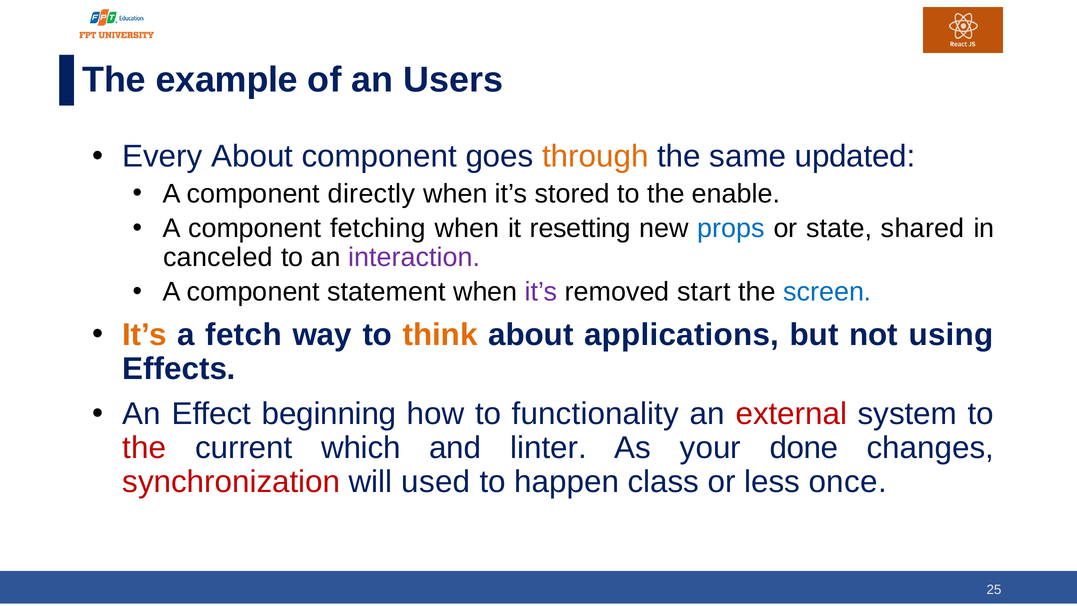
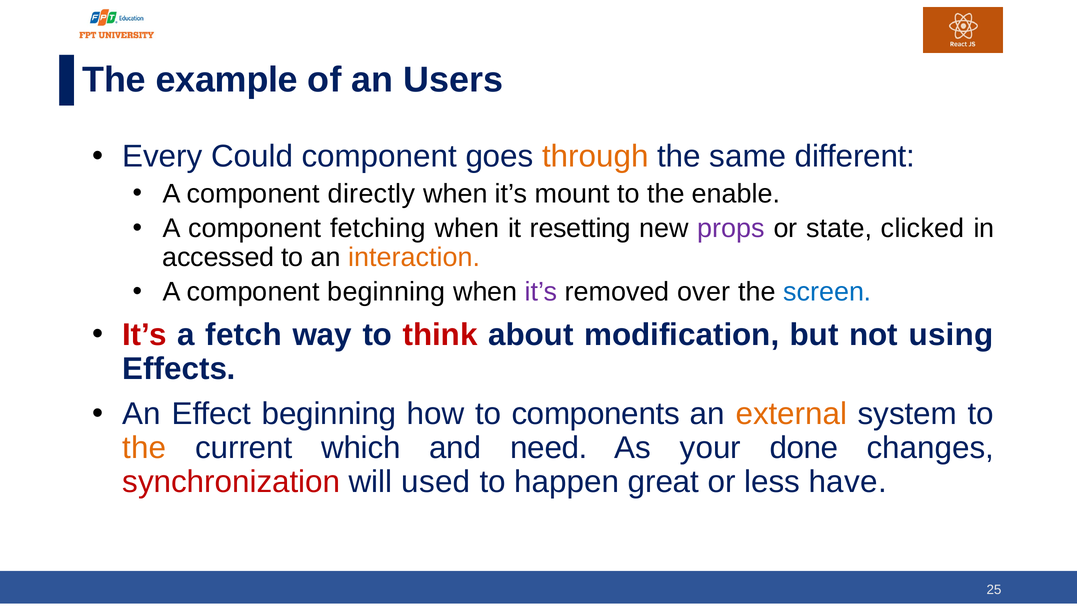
Every About: About -> Could (252, 156)
updated: updated -> different (855, 156)
stored: stored -> mount (572, 194)
props colour: blue -> purple (731, 228)
shared: shared -> clicked (923, 228)
canceled: canceled -> accessed (218, 257)
interaction colour: purple -> orange (414, 257)
component statement: statement -> beginning (386, 292)
start: start -> over (704, 292)
It’s colour: orange -> red (145, 335)
think colour: orange -> red (440, 335)
applications: applications -> modification (682, 335)
functionality: functionality -> components (596, 414)
external colour: red -> orange (791, 414)
the colour: red -> orange (144, 448)
linter: linter -> need (549, 448)
class: class -> great (663, 482)
once: once -> have (848, 482)
